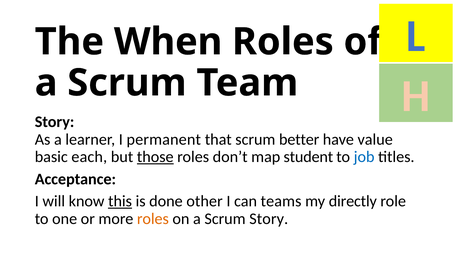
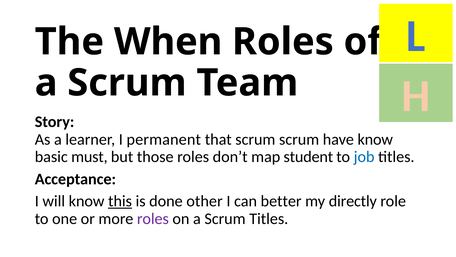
scrum better: better -> scrum (299, 139)
have value: value -> know (375, 139)
each: each -> must (89, 157)
those underline: present -> none (155, 157)
teams: teams -> better (281, 201)
roles colour: orange -> purple (153, 218)
Scrum Story: Story -> Titles (269, 218)
